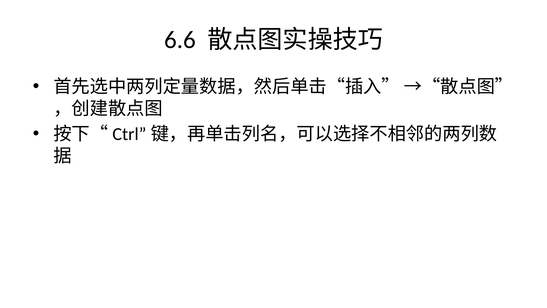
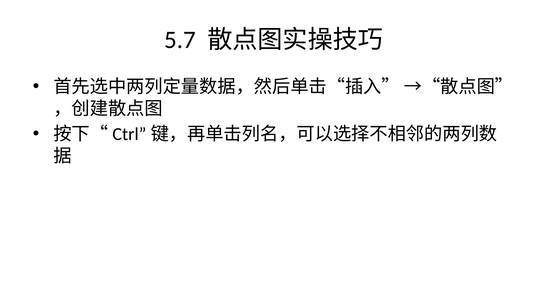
6.6: 6.6 -> 5.7 (180, 40)
